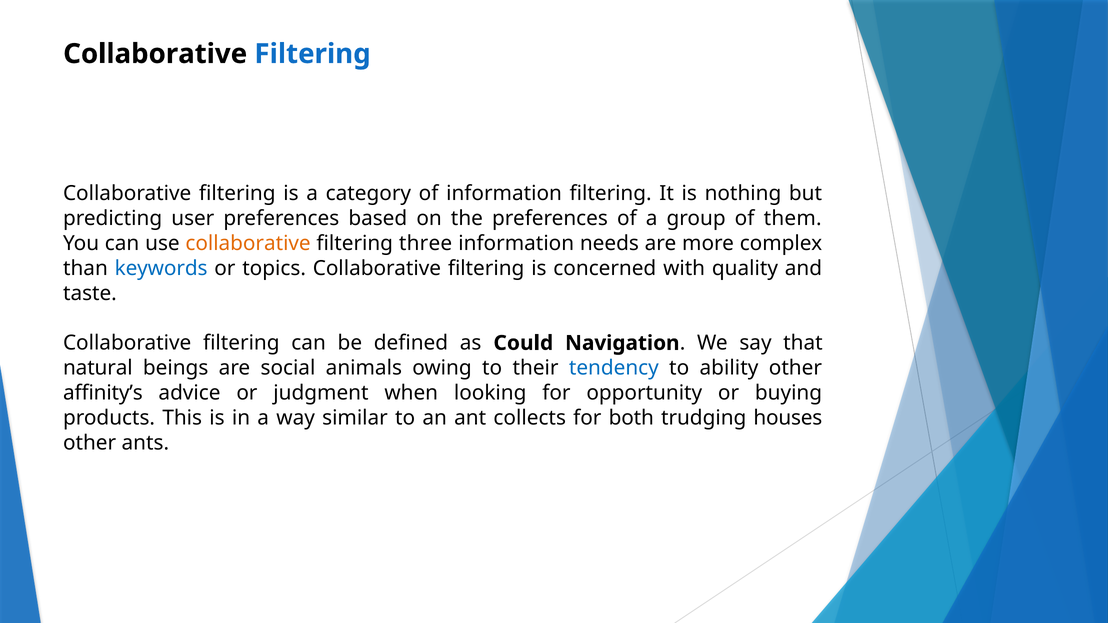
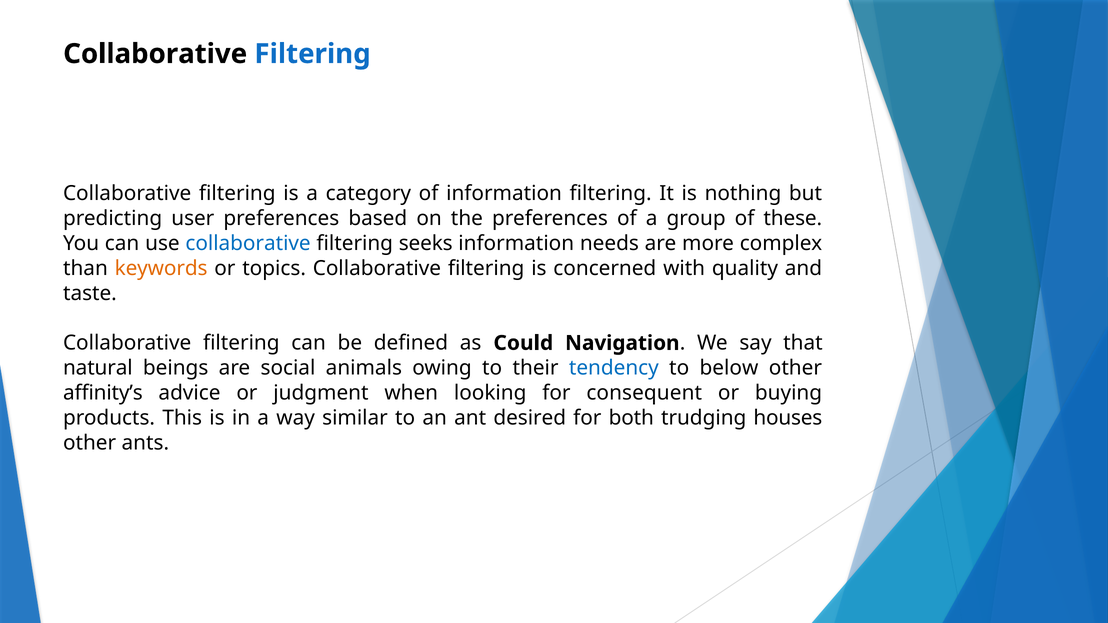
them: them -> these (793, 219)
collaborative colour: orange -> blue (248, 243)
three: three -> seeks (426, 243)
keywords colour: blue -> orange (161, 268)
ability: ability -> below (729, 368)
opportunity: opportunity -> consequent (644, 393)
collects: collects -> desired (530, 418)
